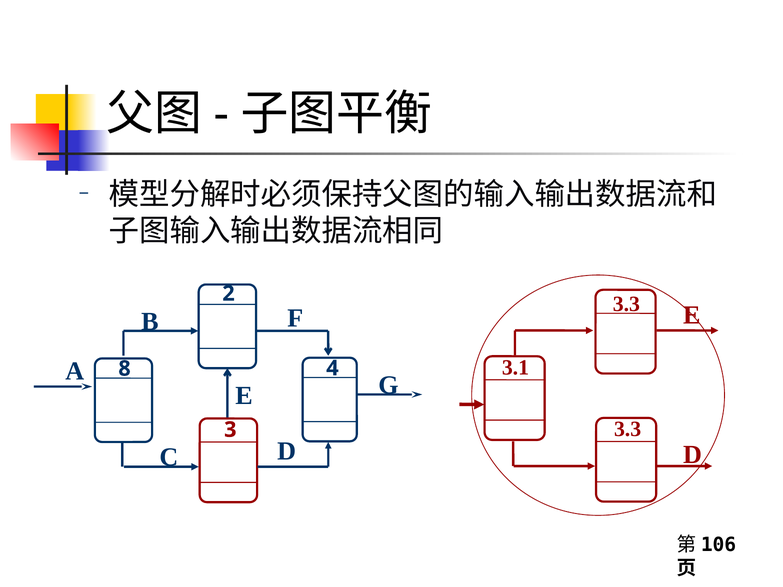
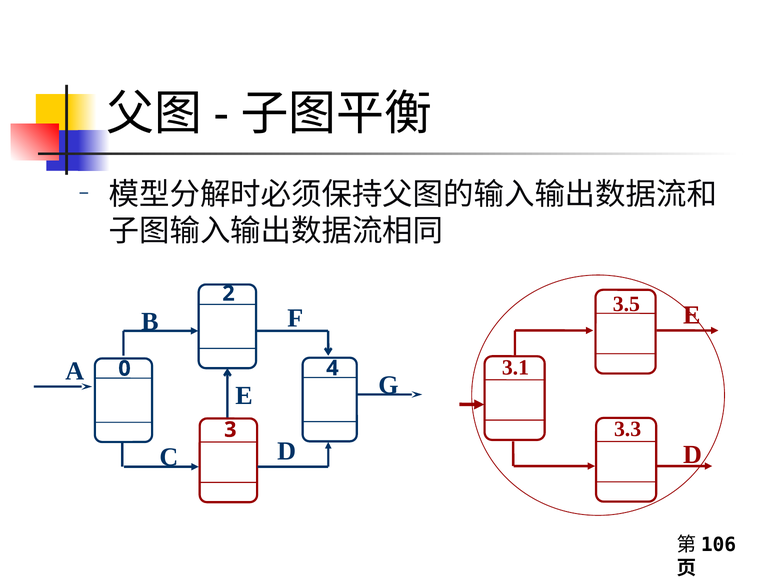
3.3: 3.3 -> 3.5 (626, 304)
8: 8 -> 0 (125, 369)
